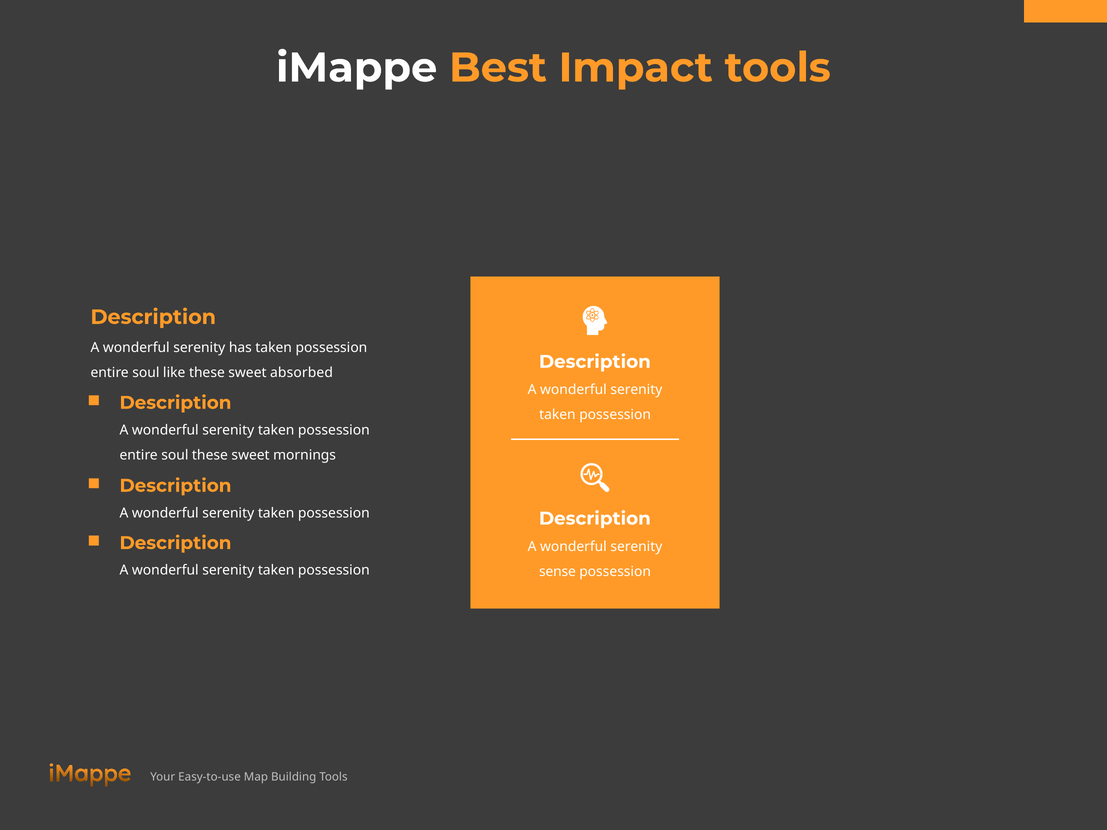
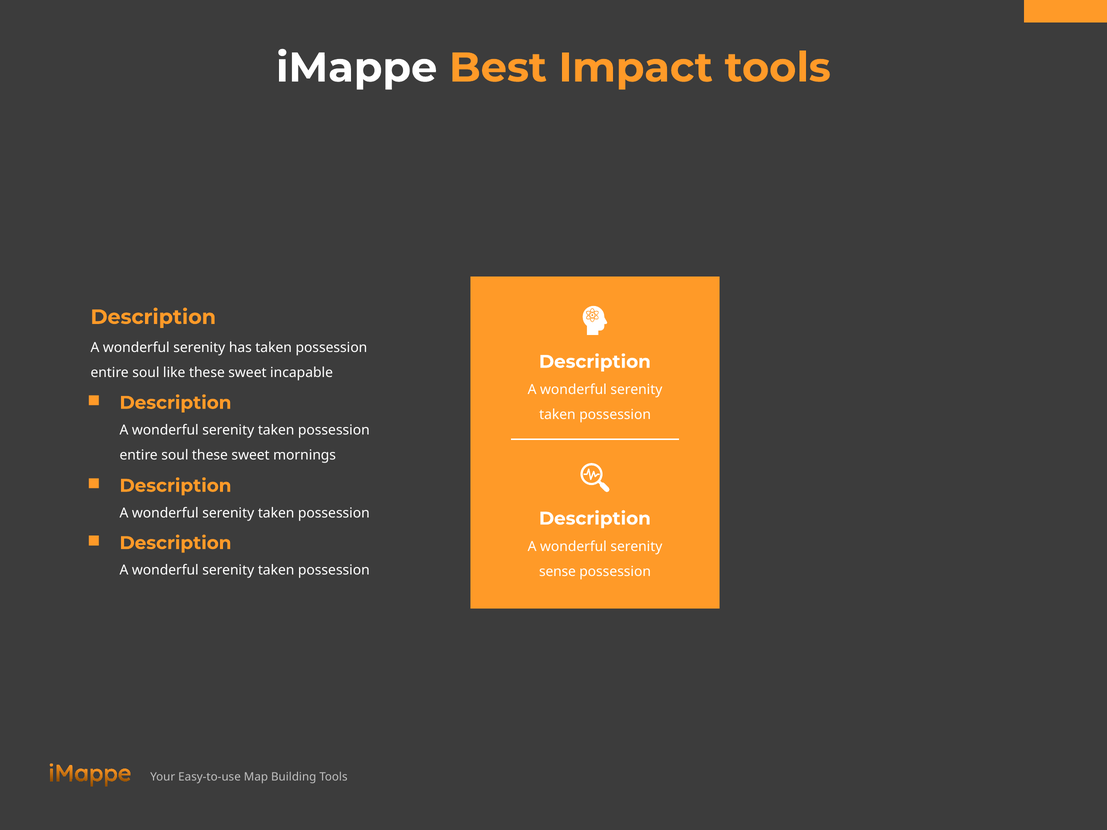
absorbed: absorbed -> incapable (302, 373)
